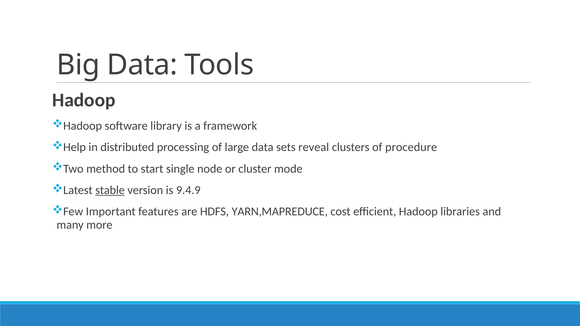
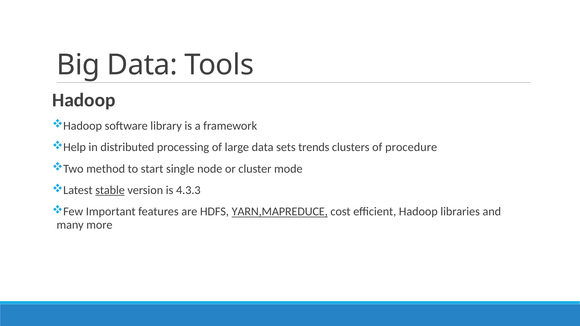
reveal: reveal -> trends (314, 147)
9.4.9: 9.4.9 -> 4.3.3 (188, 190)
YARN,MAPREDUCE underline: none -> present (280, 212)
